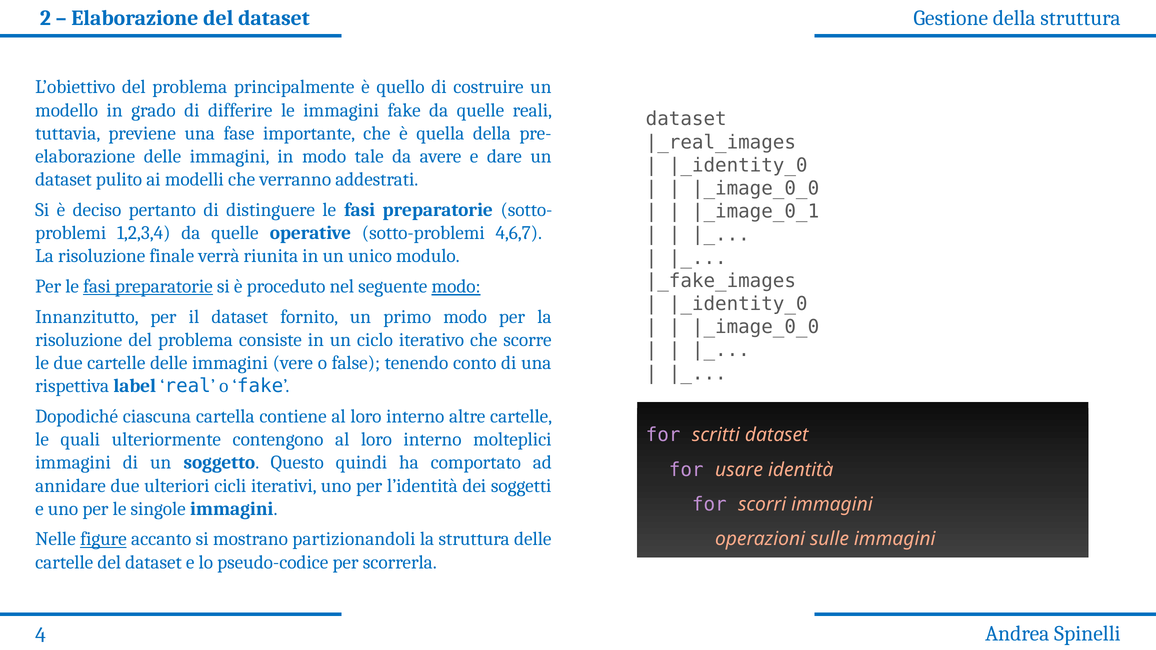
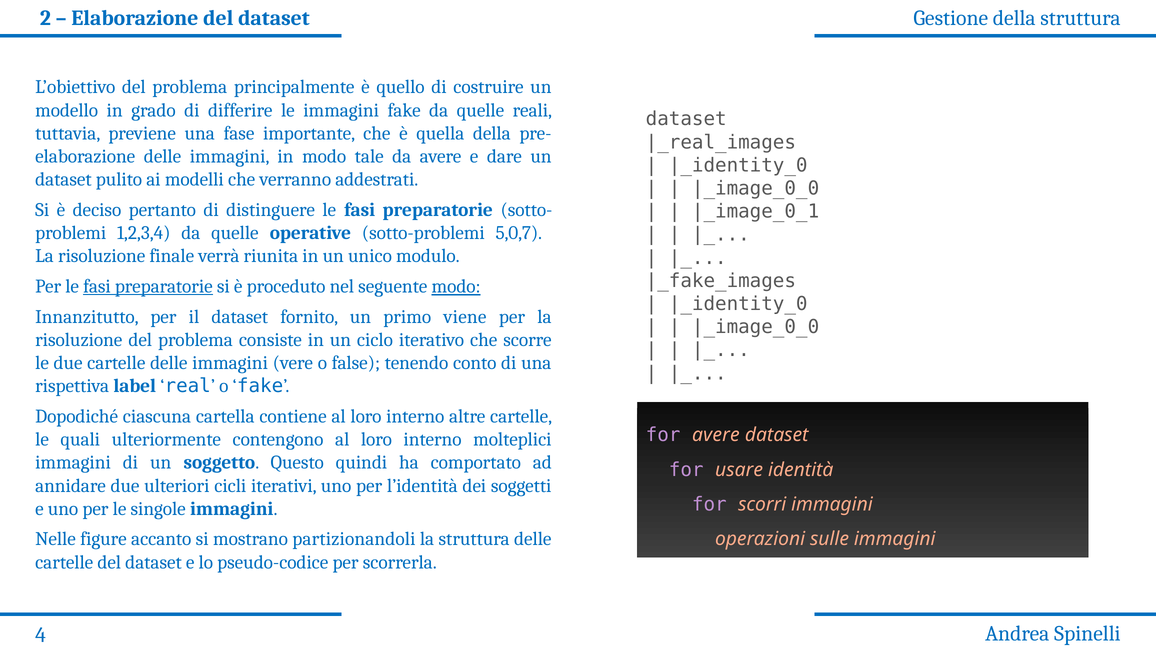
4,6,7: 4,6,7 -> 5,0,7 (519, 233)
primo modo: modo -> viene (465, 317)
for scritti: scritti -> avere (716, 435)
figure underline: present -> none (103, 539)
